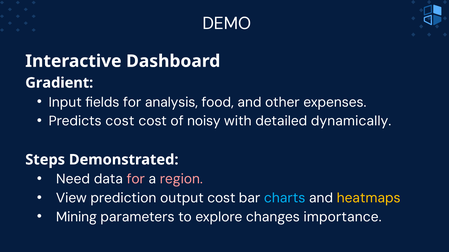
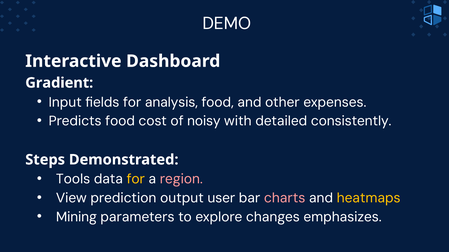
Predicts cost: cost -> food (120, 121)
dynamically: dynamically -> consistently (351, 121)
Need: Need -> Tools (73, 179)
for colour: pink -> yellow (136, 179)
output cost: cost -> user (221, 198)
charts colour: light blue -> pink (285, 198)
importance: importance -> emphasizes (343, 217)
